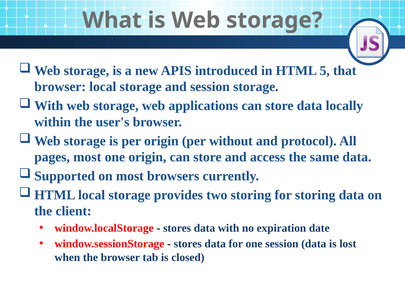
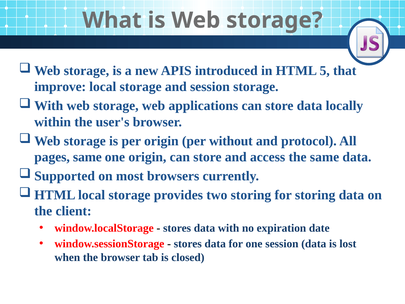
browser: browser -> improve (60, 87)
pages most: most -> same (87, 157)
